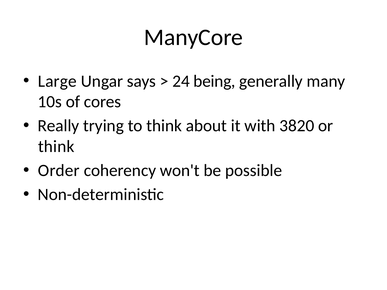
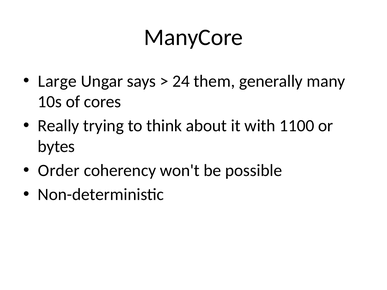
being: being -> them (214, 81)
3820: 3820 -> 1100 (297, 126)
think: think -> bytes (56, 147)
